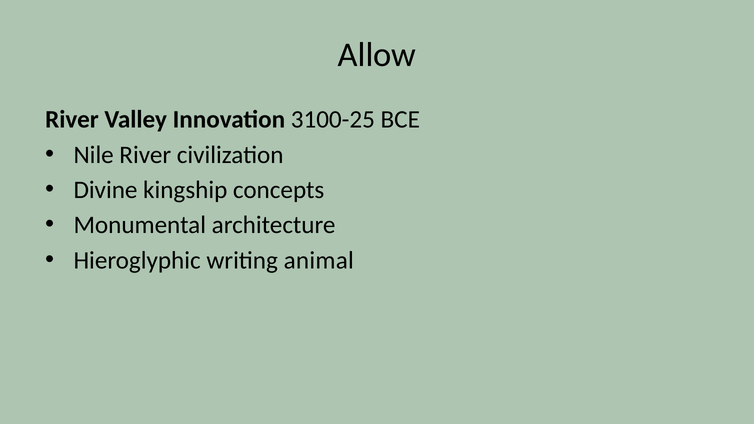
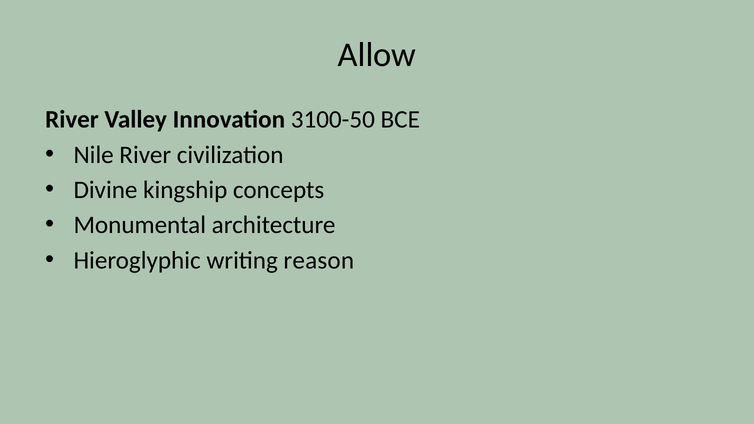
3100-25: 3100-25 -> 3100-50 (333, 120)
animal: animal -> reason (319, 260)
